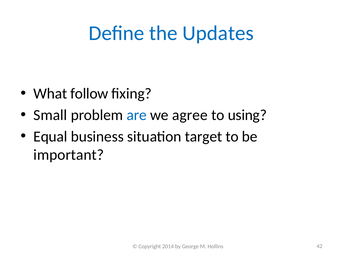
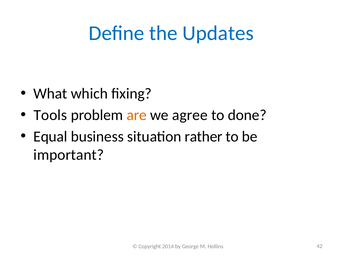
follow: follow -> which (89, 93)
Small: Small -> Tools (50, 115)
are colour: blue -> orange (137, 115)
using: using -> done (247, 115)
target: target -> rather (204, 136)
